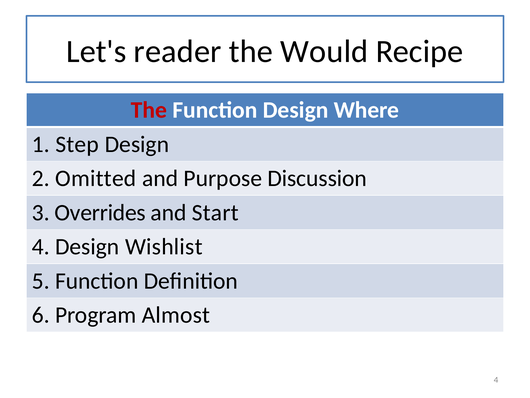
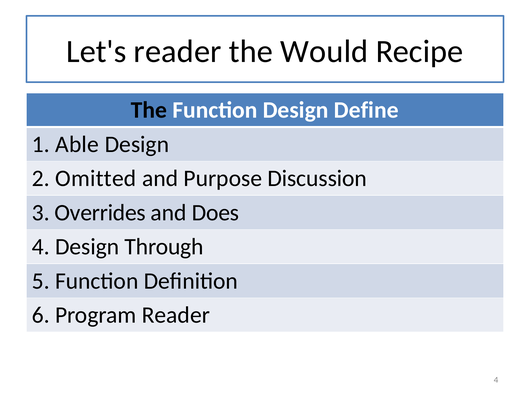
The colour: red -> black (149, 110)
Where: Where -> Define (366, 110)
Step: Step -> Able (77, 144)
Start: Start -> Does (215, 212)
Wishlist: Wishlist -> Through (164, 247)
Program Almost: Almost -> Reader (176, 315)
